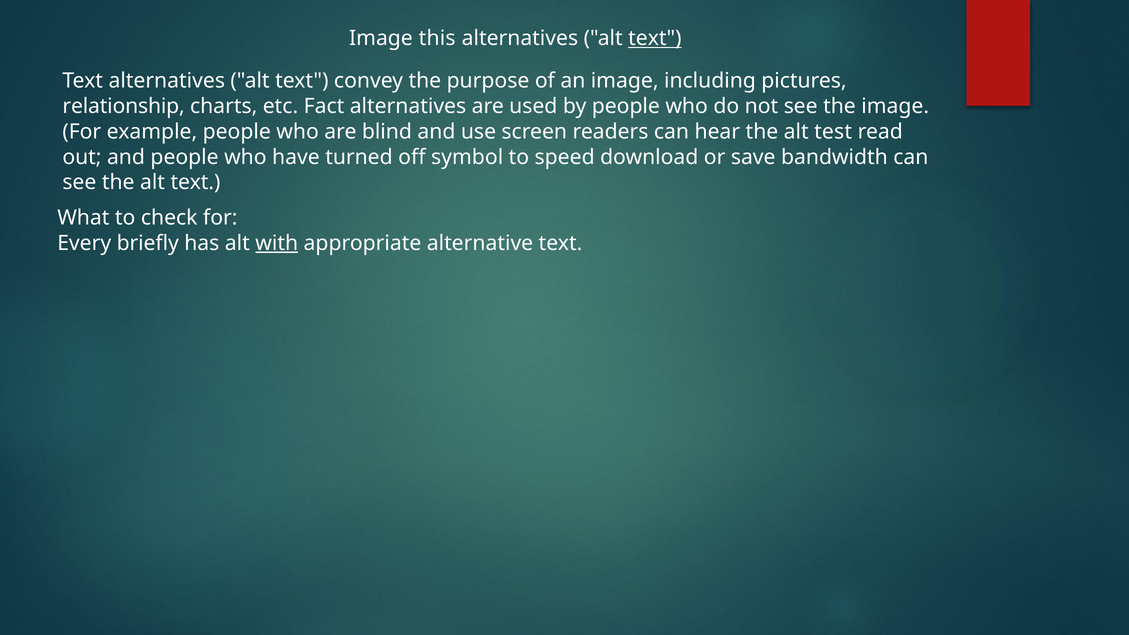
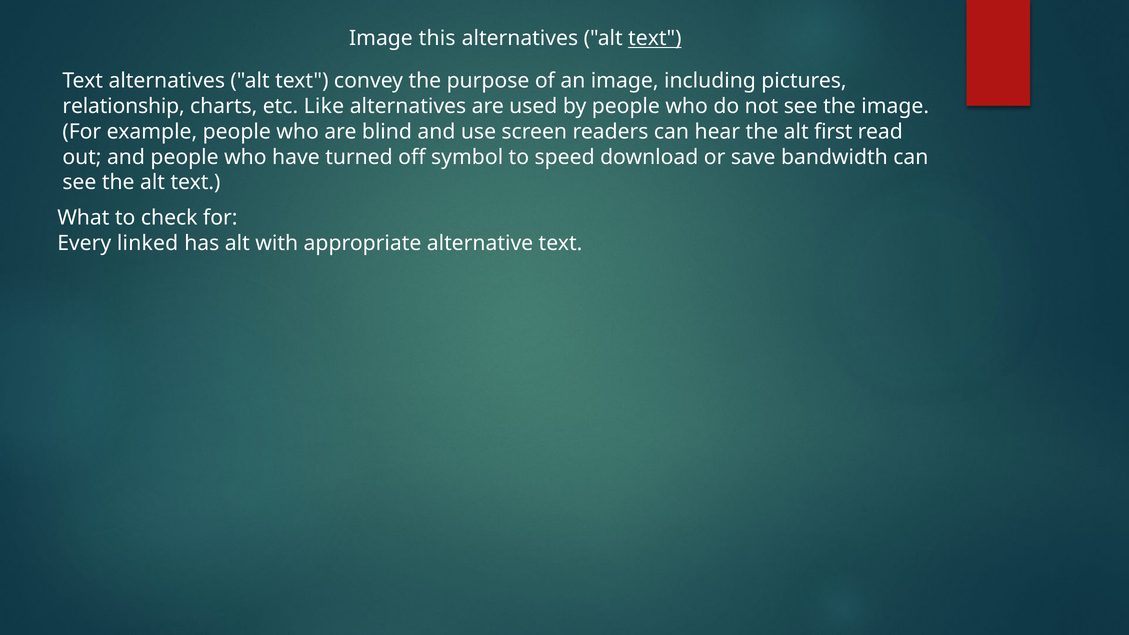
Fact: Fact -> Like (324, 106)
test: test -> first (833, 132)
briefly: briefly -> linked (148, 243)
with underline: present -> none (277, 243)
